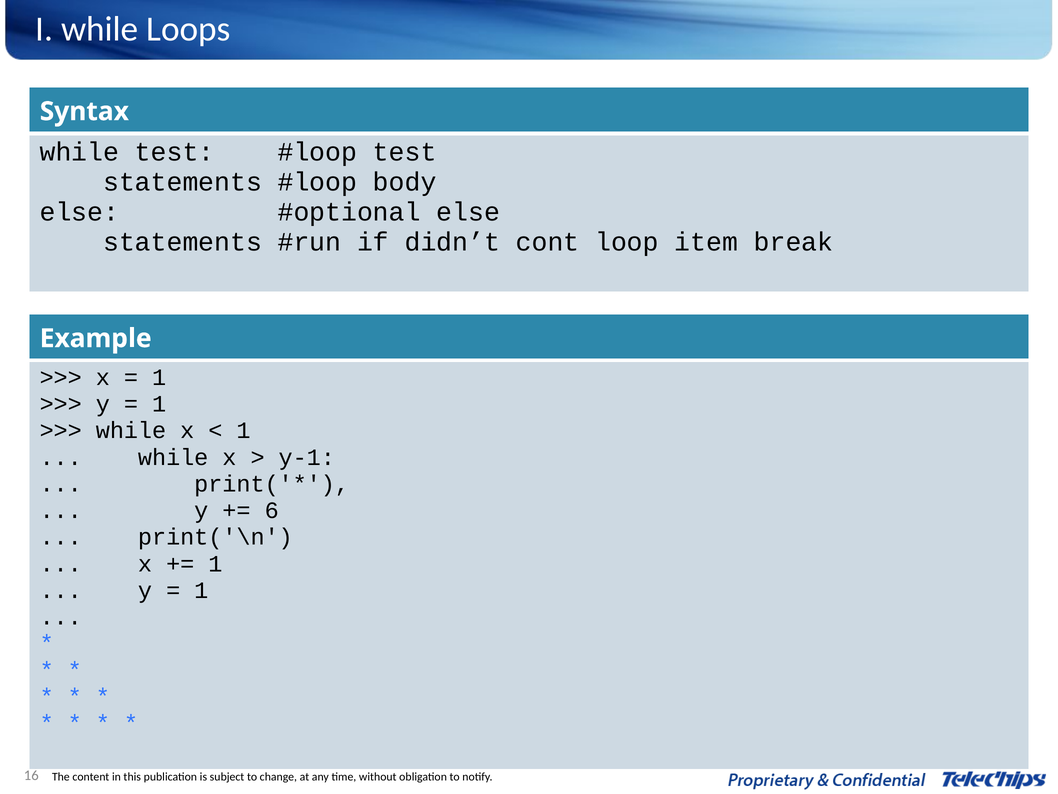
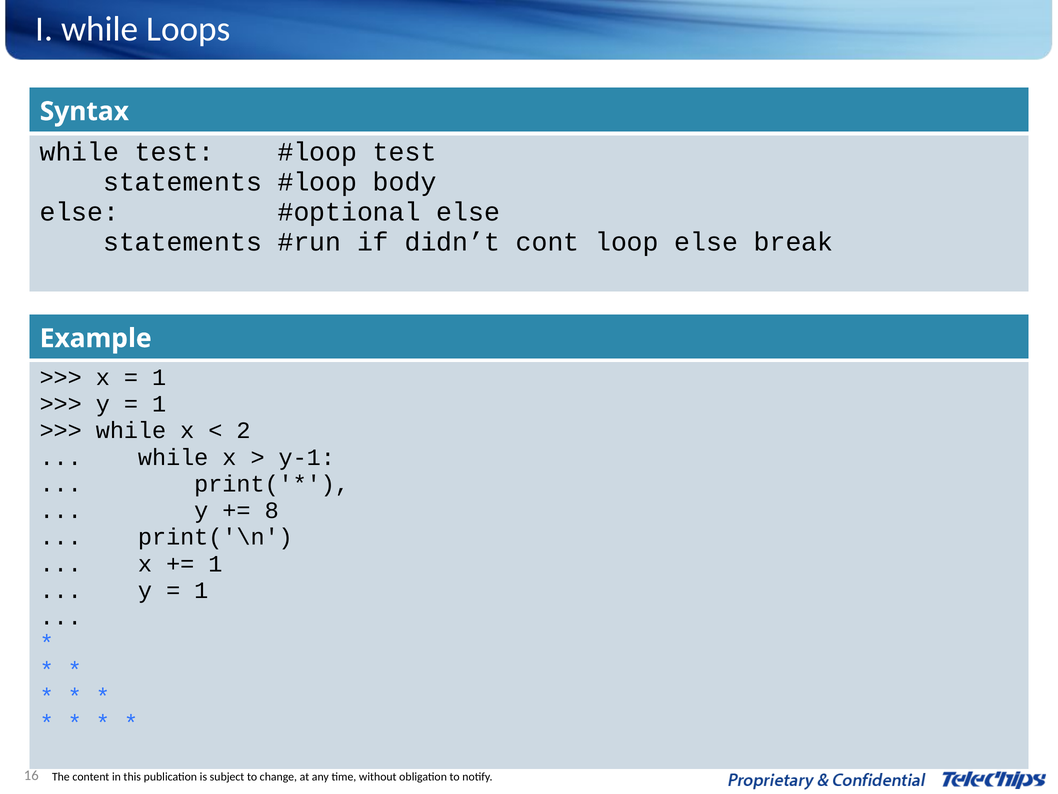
loop item: item -> else (706, 242)
1: 1 -> 2 (244, 430)
6: 6 -> 8 (272, 510)
